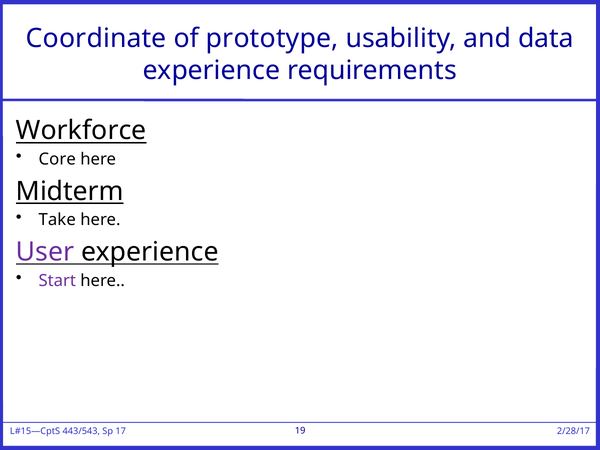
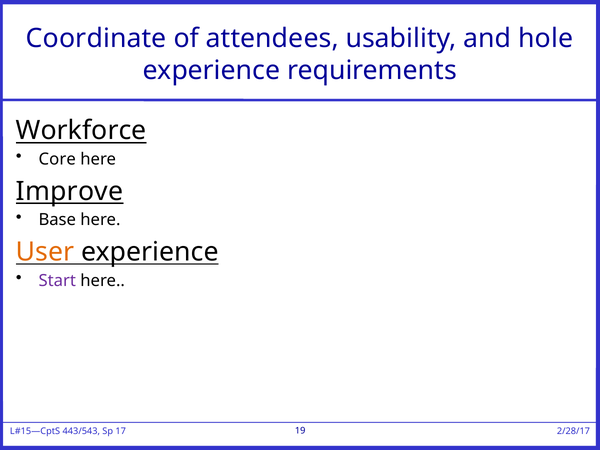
prototype: prototype -> attendees (272, 38)
data: data -> hole (546, 38)
Midterm: Midterm -> Improve (70, 191)
Take: Take -> Base (57, 220)
User colour: purple -> orange (45, 252)
